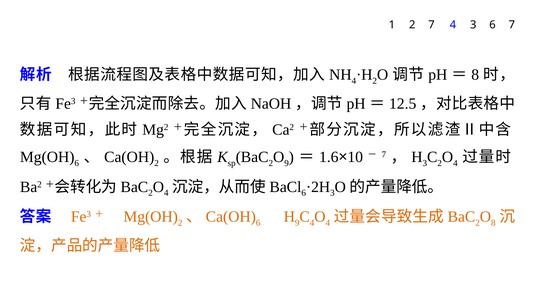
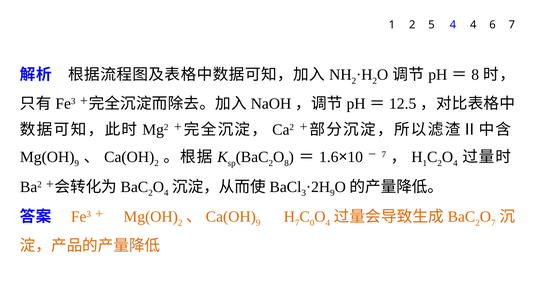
2 7: 7 -> 5 (432, 25)
4 3: 3 -> 4 (473, 25)
4: 4 -> 2 (354, 81)
6: 6 -> 9 (77, 163)
9: 9 -> 8 (287, 163)
3: 3 -> 1 (425, 163)
6: 6 -> 3 (304, 193)
3: 3 -> 9 (332, 193)
6: 6 -> 9 (258, 223)
9: 9 -> 7 (297, 223)
4: 4 -> 0 (312, 223)
8: 8 -> 7 (493, 223)
